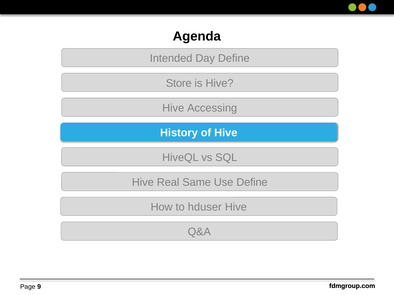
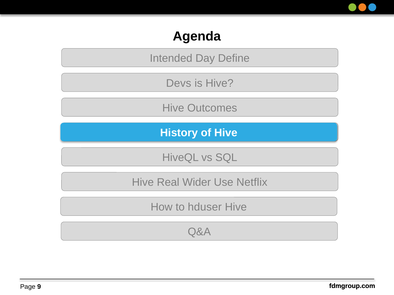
Store: Store -> Devs (179, 83)
Accessing: Accessing -> Outcomes (212, 108)
Same: Same -> Wider (197, 183)
Use Define: Define -> Netflix (252, 183)
